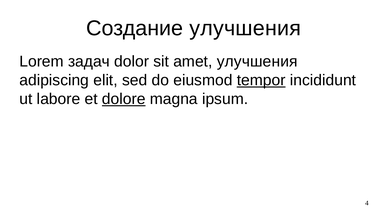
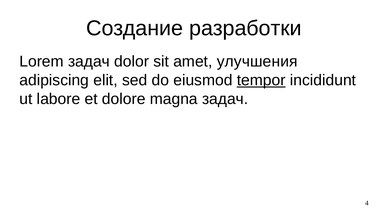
Создание улучшения: улучшения -> разработки (245, 28)
dolore underline: present -> none (124, 99)
magna ipsum: ipsum -> задач (225, 99)
